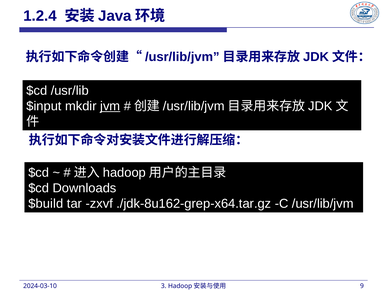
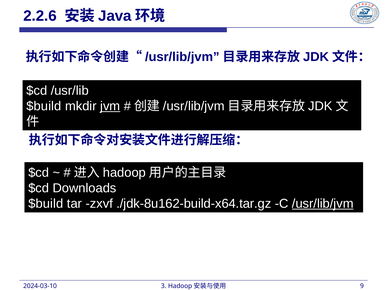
1.2.4: 1.2.4 -> 2.2.6 (40, 16)
$input: $input -> $build (44, 106)
./jdk-8u162-grep-x64.tar.gz: ./jdk-8u162-grep-x64.tar.gz -> ./jdk-8u162-build-x64.tar.gz (194, 204)
/usr/lib/jvm underline: none -> present (323, 204)
